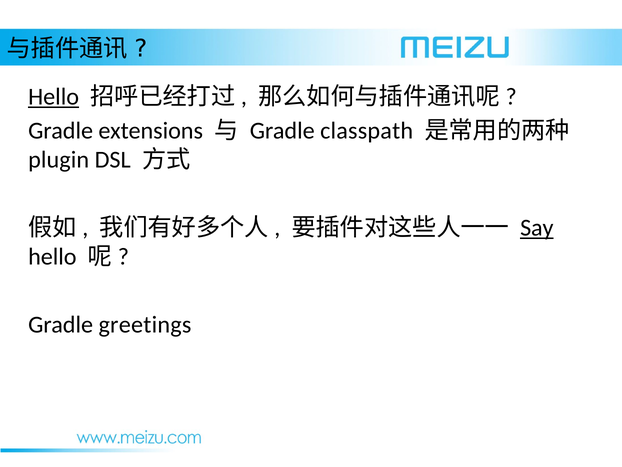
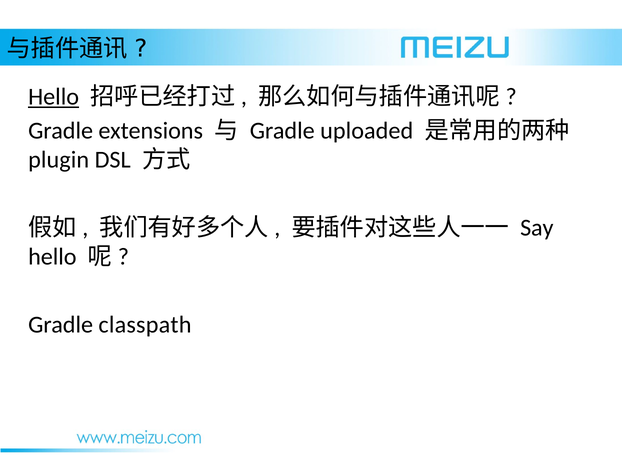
classpath: classpath -> uploaded (367, 131)
Say underline: present -> none (537, 227)
greetings: greetings -> classpath (145, 324)
